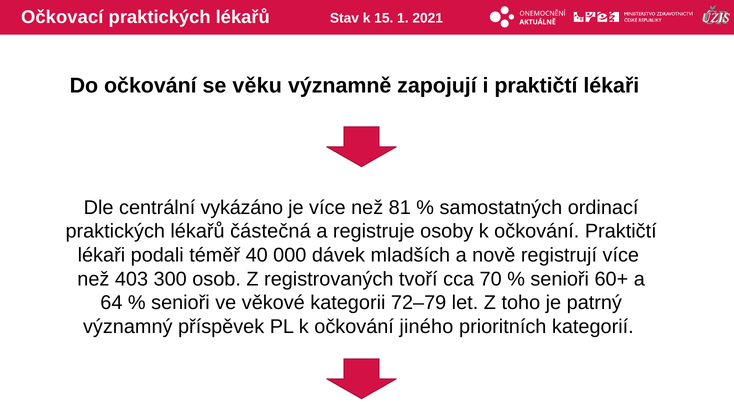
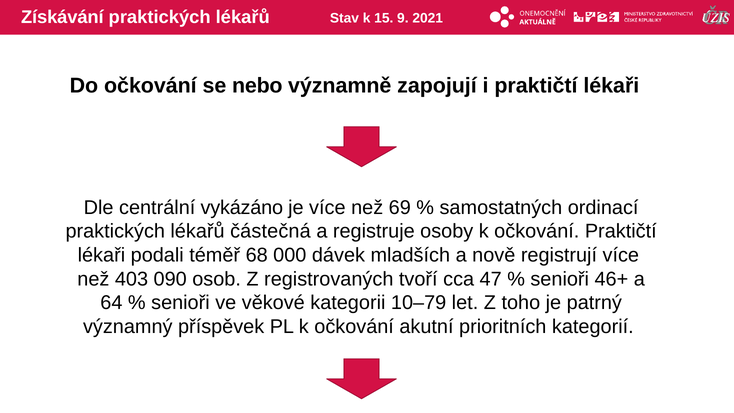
Očkovací: Očkovací -> Získávání (62, 17)
1: 1 -> 9 (403, 18)
věku: věku -> nebo (257, 86)
81: 81 -> 69 (400, 207)
40: 40 -> 68 (257, 255)
300: 300 -> 090 (170, 279)
70: 70 -> 47 (491, 279)
60+: 60+ -> 46+ (611, 279)
72–79: 72–79 -> 10–79 (419, 303)
jiného: jiného -> akutní (426, 327)
